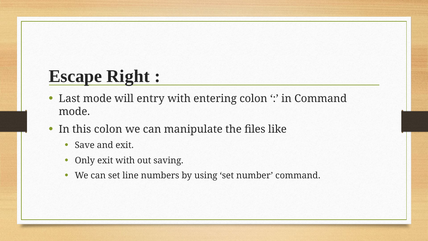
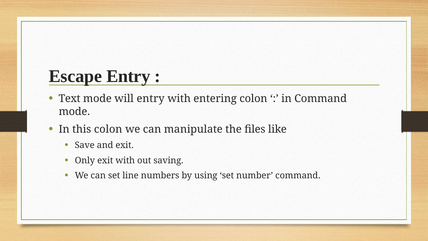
Escape Right: Right -> Entry (128, 76)
Last: Last -> Text (70, 99)
